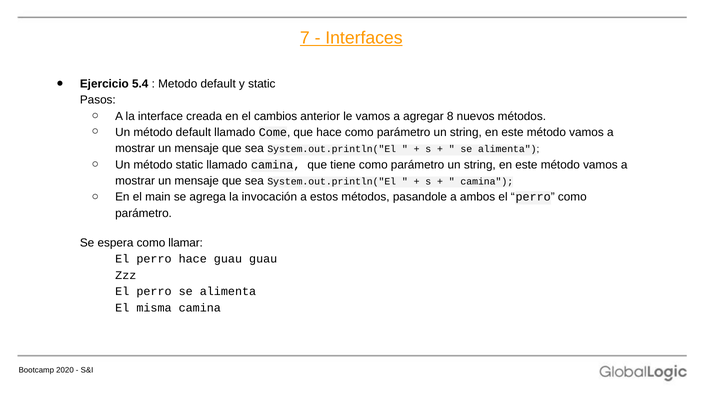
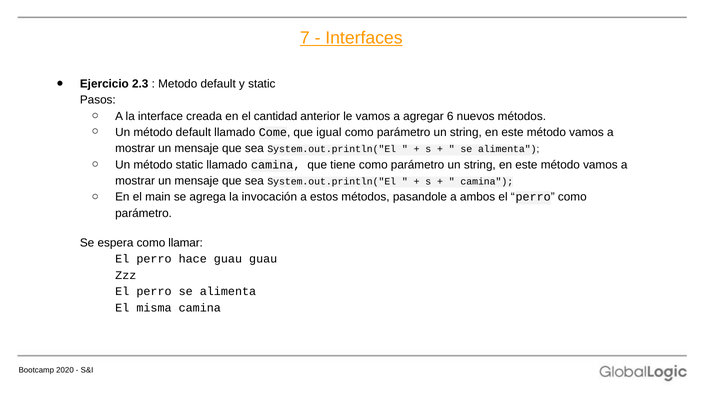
5.4: 5.4 -> 2.3 (140, 84)
cambios: cambios -> cantidad (276, 116)
8: 8 -> 6 (450, 116)
que hace: hace -> igual (329, 133)
